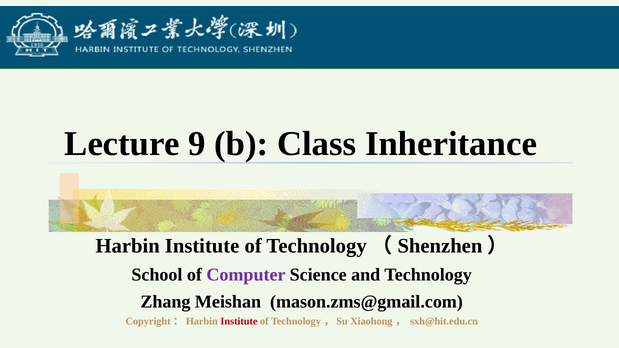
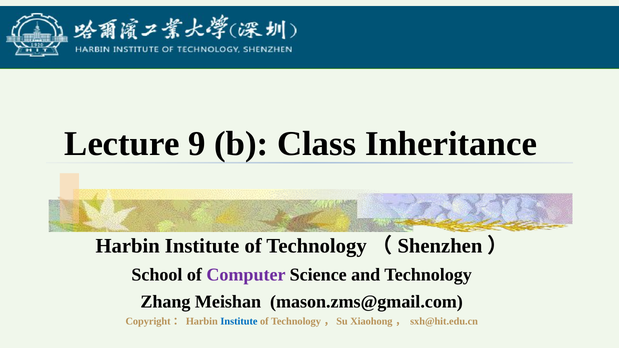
Institute colour: red -> blue (239, 321)
